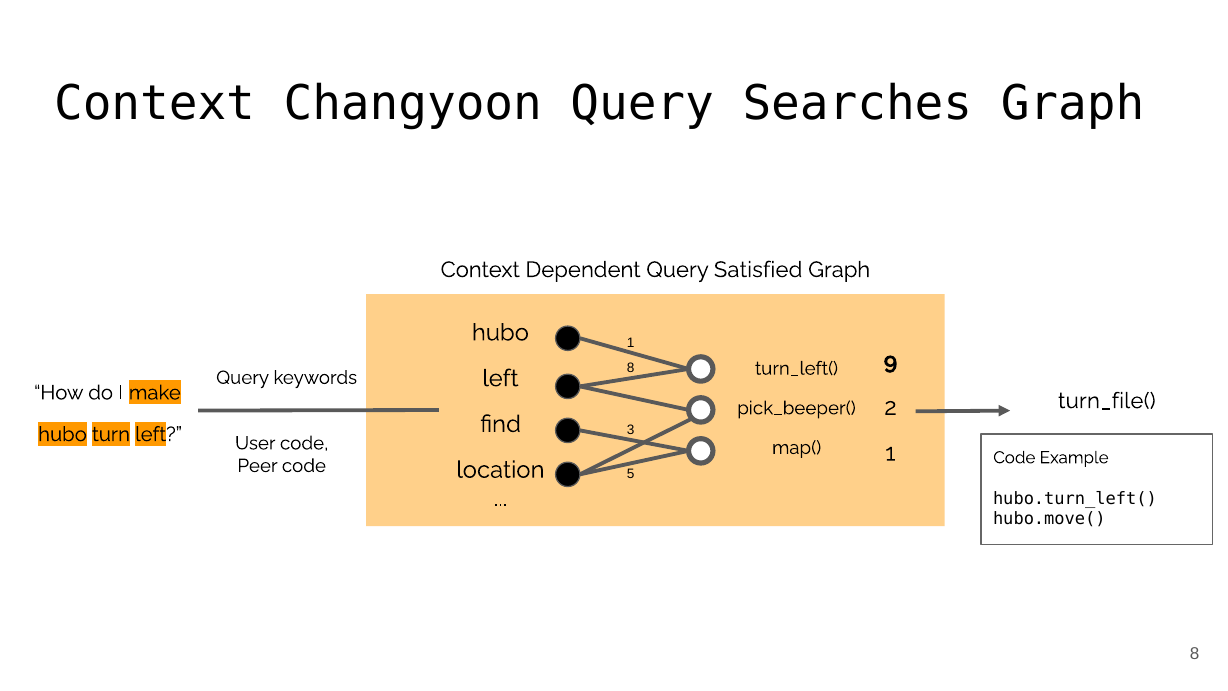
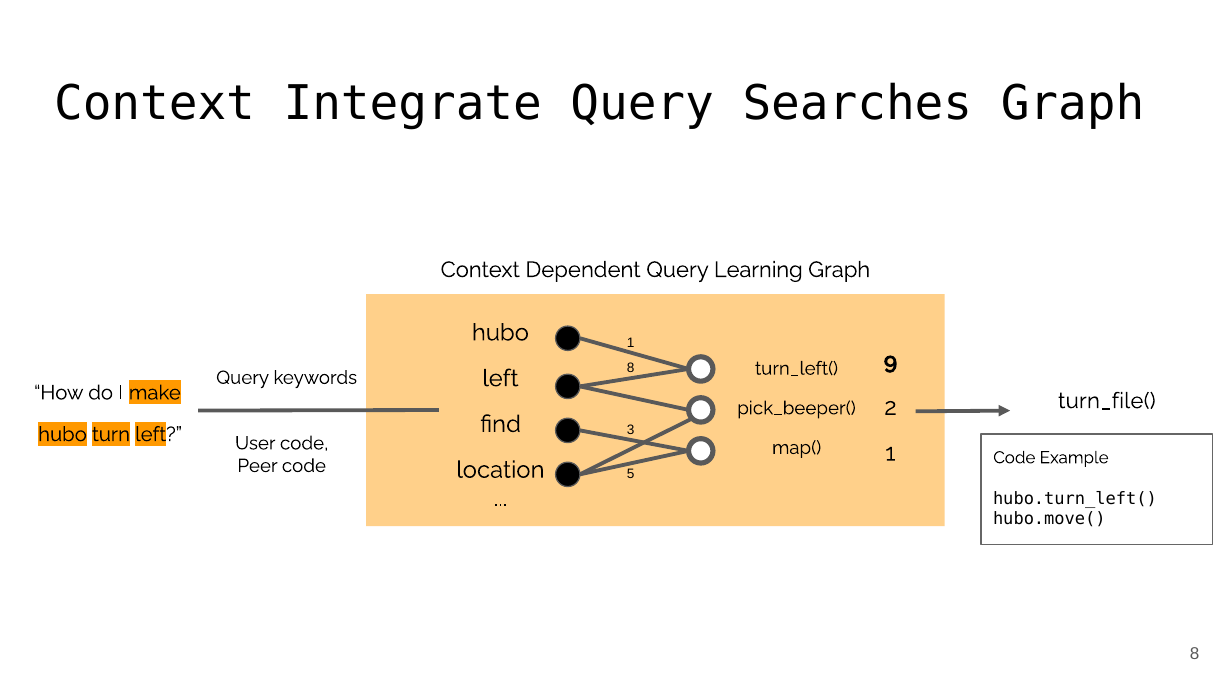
Changyoon: Changyoon -> Integrate (413, 104)
Satisfied: Satisfied -> Learning (758, 270)
